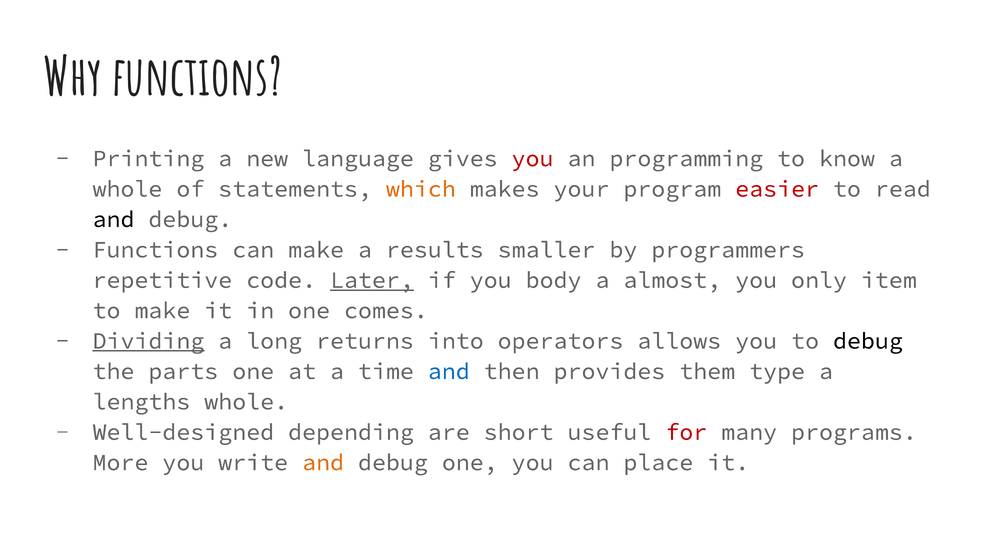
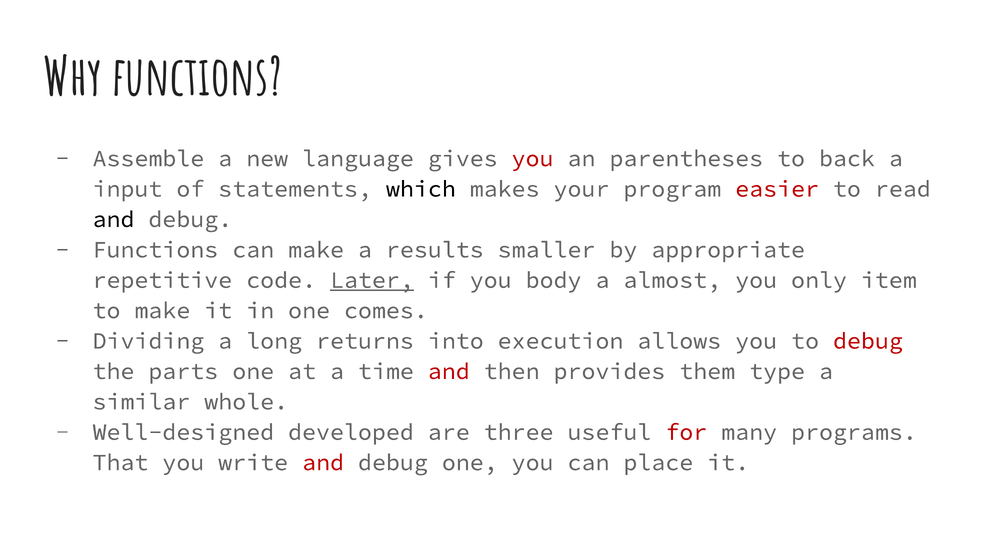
Printing: Printing -> Assemble (148, 158)
programming: programming -> parentheses (686, 158)
know: know -> back (847, 158)
whole: whole -> input (127, 189)
which colour: orange -> black (421, 189)
programmers: programmers -> appropriate (728, 249)
Dividing underline: present -> none (148, 341)
operators: operators -> execution (561, 341)
debug colour: black -> red (868, 341)
and colour: blue -> red (449, 371)
lengths: lengths -> similar (141, 401)
depending: depending -> developed (351, 432)
short: short -> three (519, 432)
More: More -> That (120, 462)
and colour: orange -> red (323, 462)
